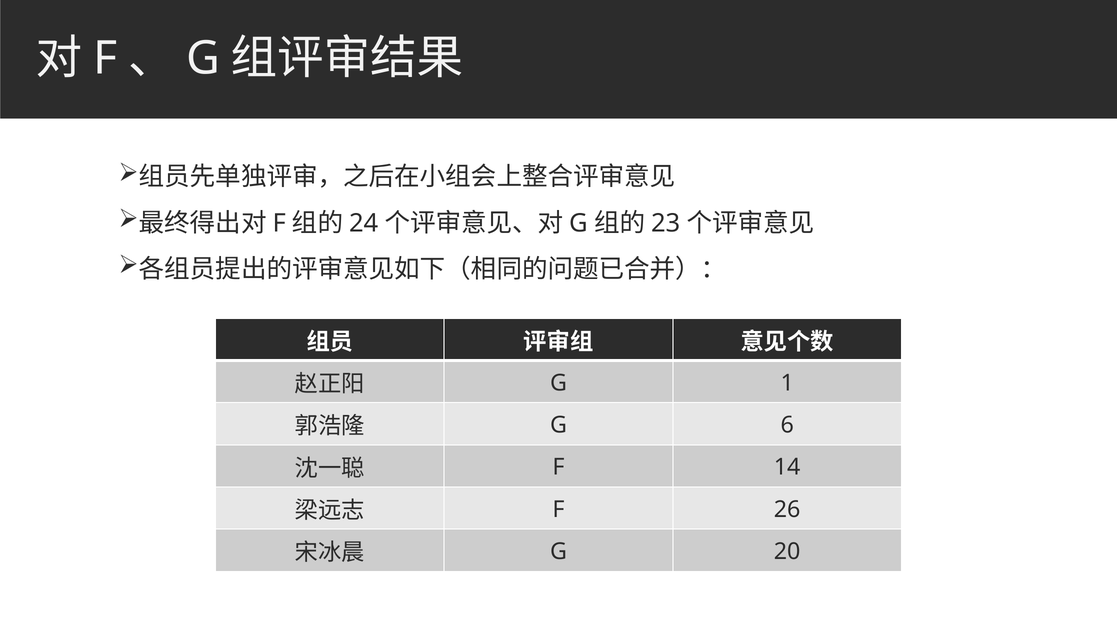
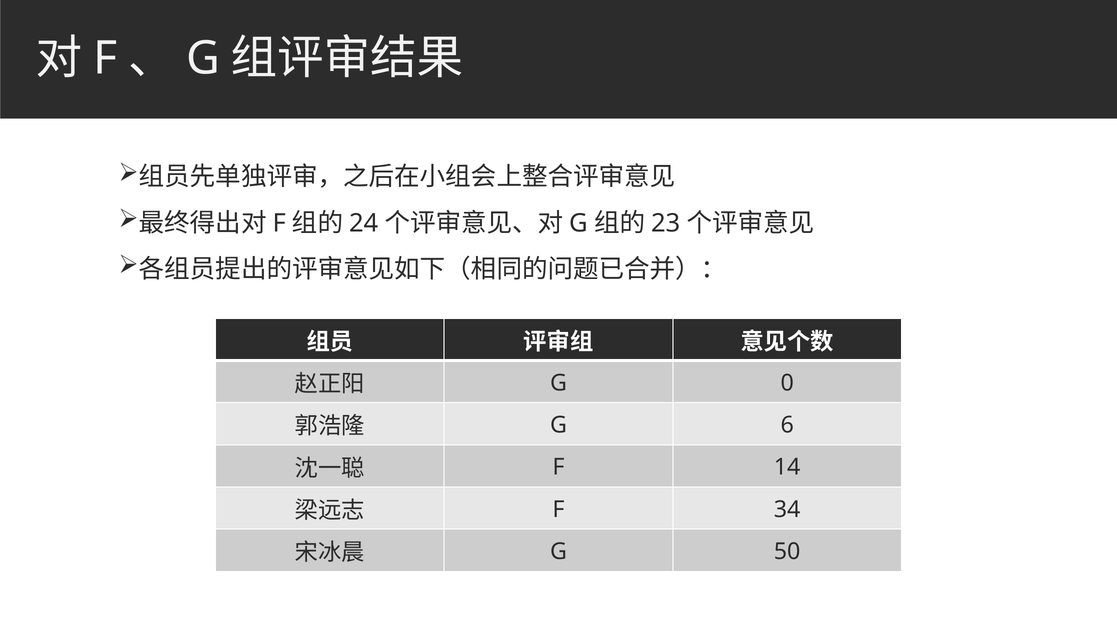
1: 1 -> 0 (787, 383)
26: 26 -> 34 (787, 510)
20: 20 -> 50 (787, 552)
